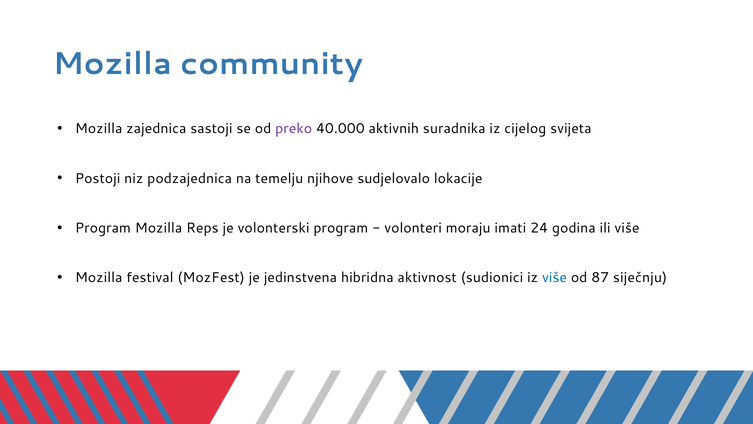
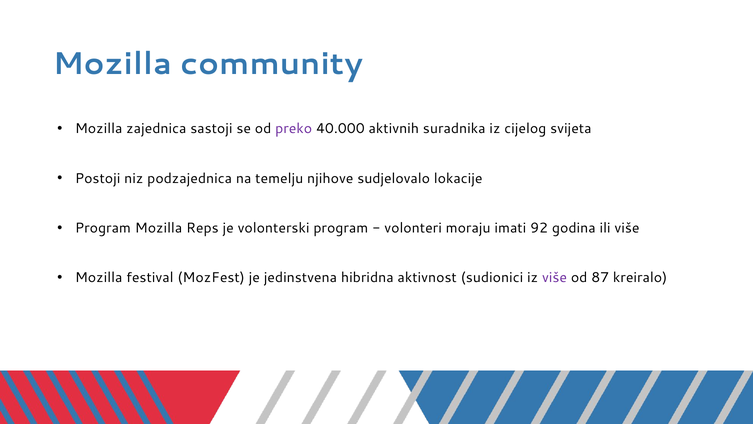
24: 24 -> 92 (539, 228)
više colour: blue -> purple (555, 277)
siječnju: siječnju -> kreiralo (640, 277)
